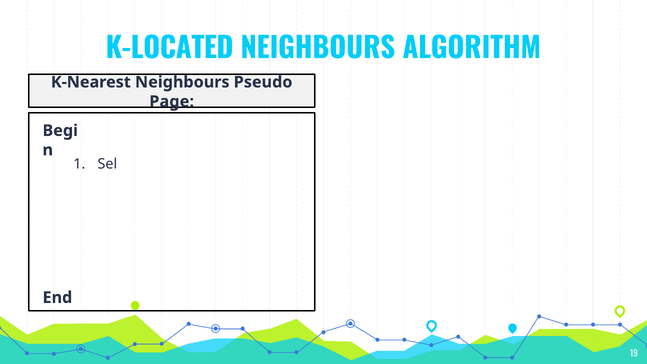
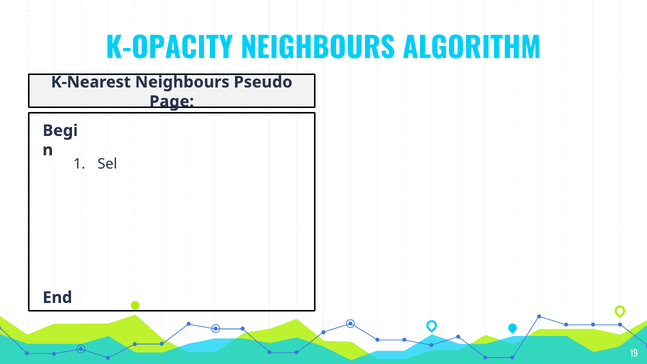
K-LOCATED: K-LOCATED -> K-OPACITY (169, 49)
